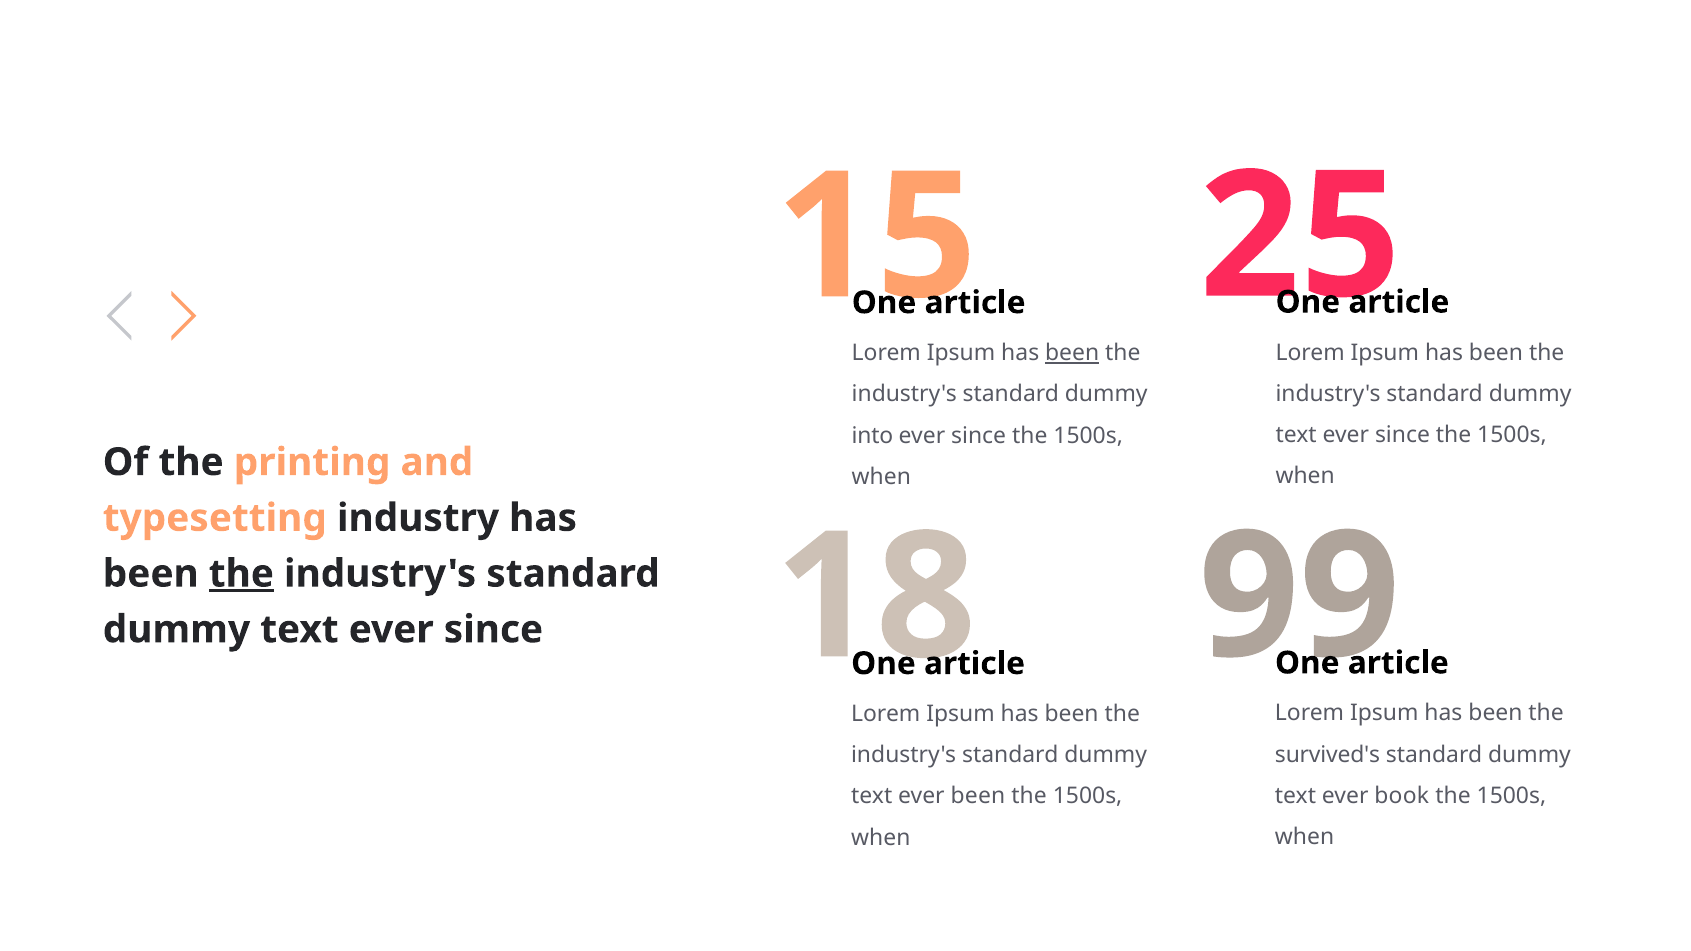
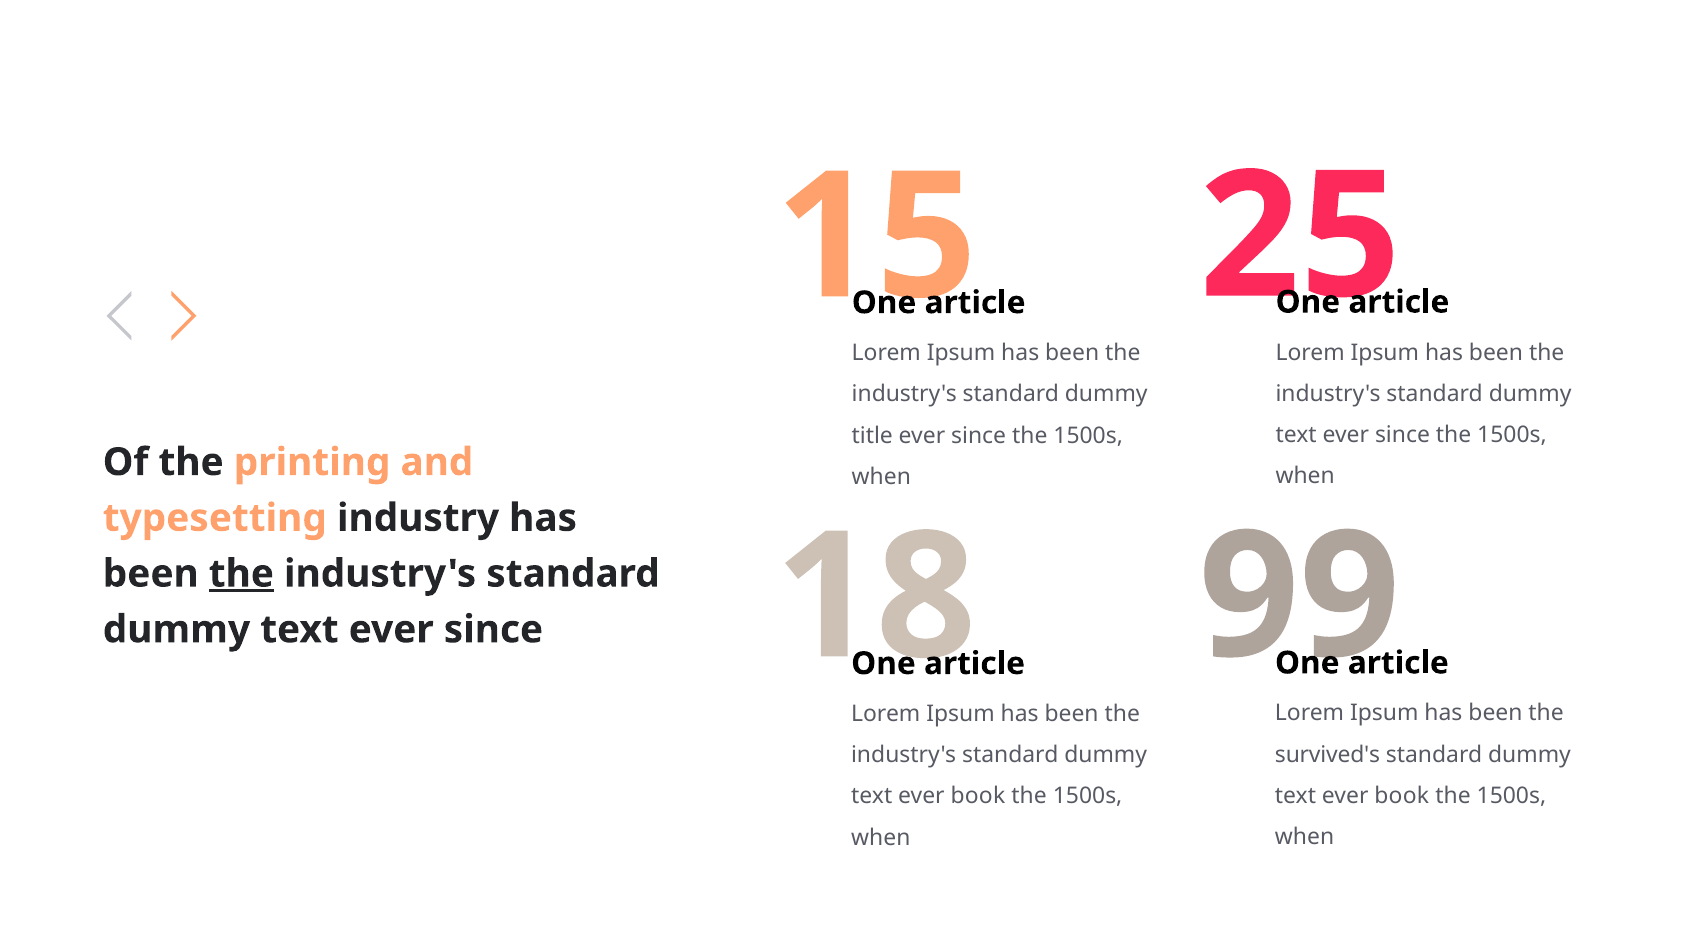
been underline: present -> none (1072, 353)
into: into -> title (872, 436)
been: been -> book (978, 797)
